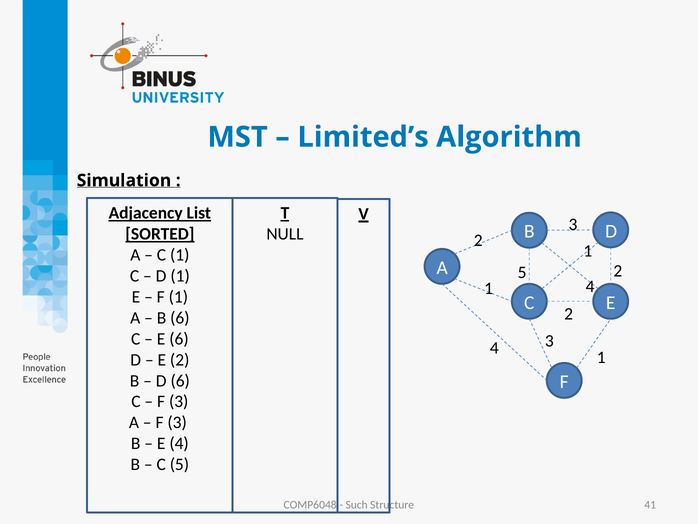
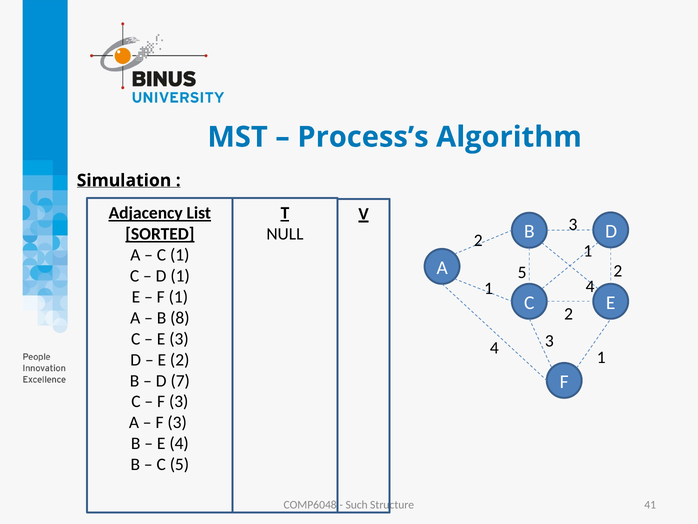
Limited’s: Limited’s -> Process’s (363, 137)
B 6: 6 -> 8 (180, 318)
E 6: 6 -> 3 (179, 339)
D 6: 6 -> 7 (180, 380)
